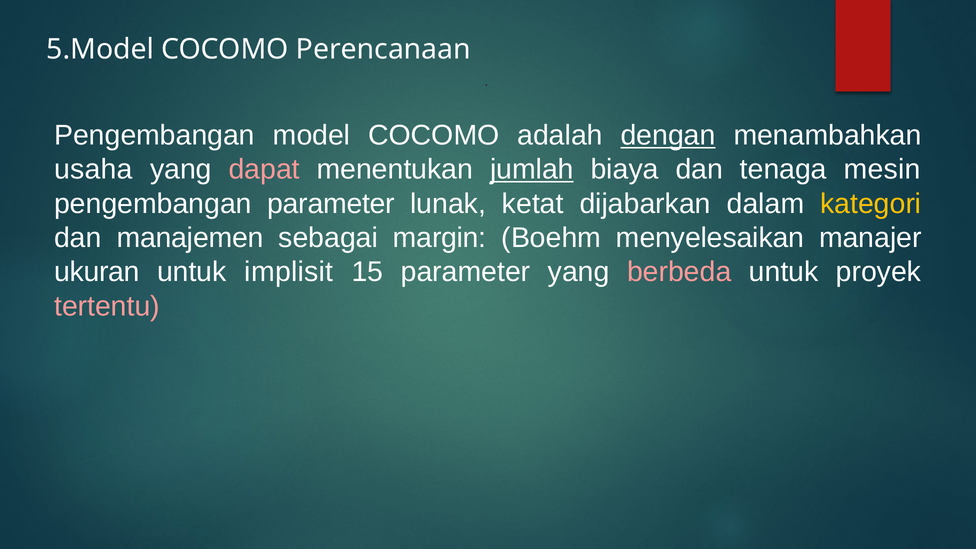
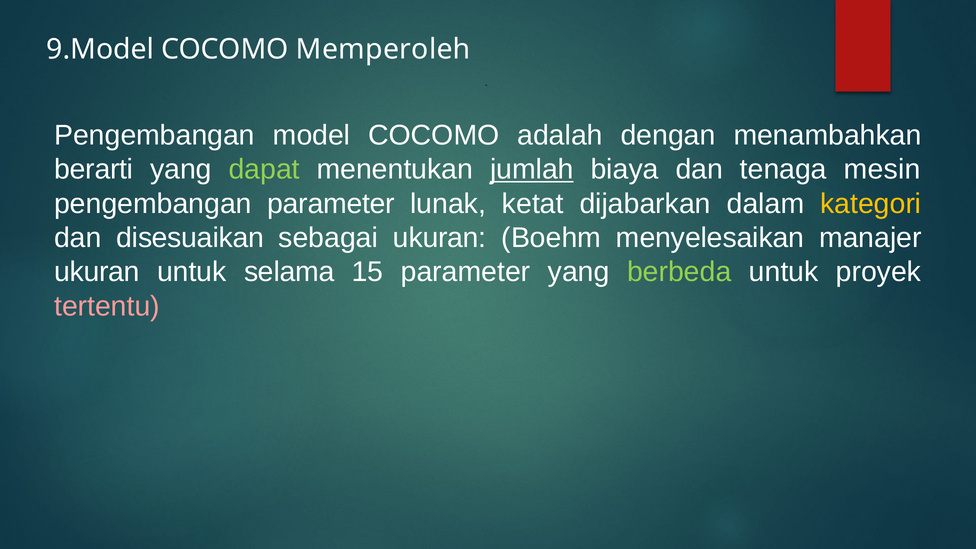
5.Model: 5.Model -> 9.Model (100, 50)
Perencanaan: Perencanaan -> Memperoleh (383, 50)
dengan underline: present -> none (668, 135)
usaha: usaha -> berarti (94, 170)
dapat colour: pink -> light green (264, 170)
manajemen: manajemen -> disesuaikan (190, 238)
sebagai margin: margin -> ukuran (440, 238)
implisit: implisit -> selama (289, 272)
berbeda colour: pink -> light green (679, 272)
